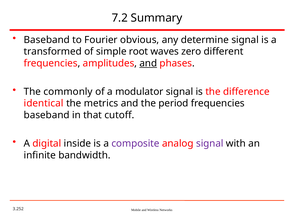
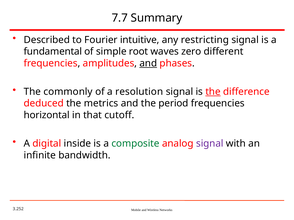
7.2: 7.2 -> 7.7 (120, 18)
Baseband: Baseband -> Described (47, 40)
obvious: obvious -> intuitive (140, 40)
determine: determine -> restricting (205, 40)
transformed: transformed -> fundamental (53, 52)
modulator: modulator -> resolution (139, 92)
the underline: none -> present (213, 92)
identical: identical -> deduced (44, 104)
baseband: baseband -> horizontal (47, 115)
composite colour: purple -> green (135, 144)
